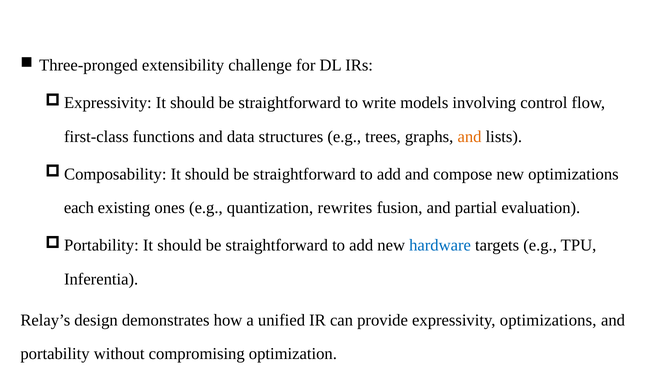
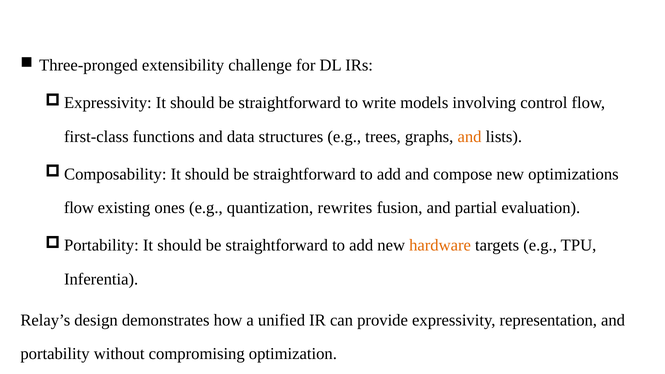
each: each -> flow (79, 208)
hardware colour: blue -> orange (440, 245)
expressivity optimizations: optimizations -> representation (548, 320)
